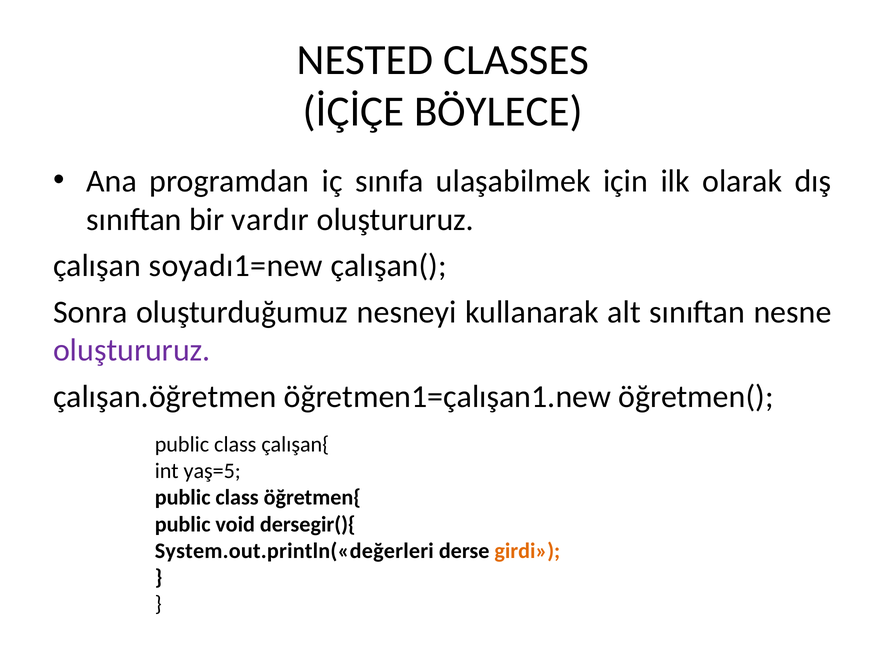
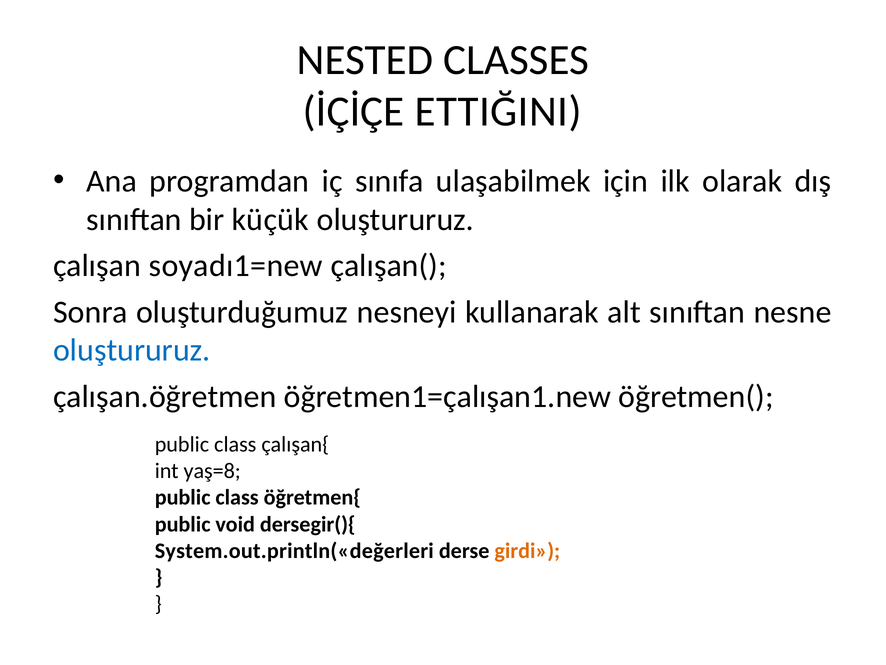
BÖYLECE: BÖYLECE -> ETTIĞINI (498, 112)
vardır: vardır -> küçük (270, 219)
oluştururuz colour: purple -> blue (132, 350)
yaş=5: yaş=5 -> yaş=8 (212, 471)
